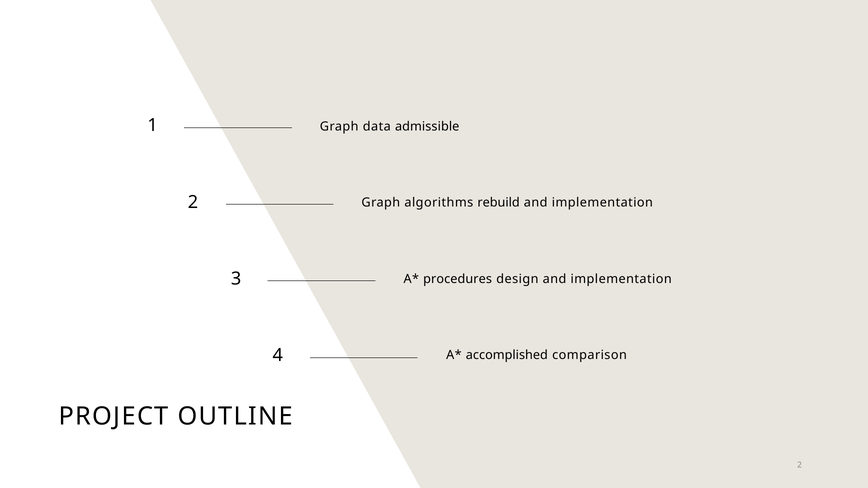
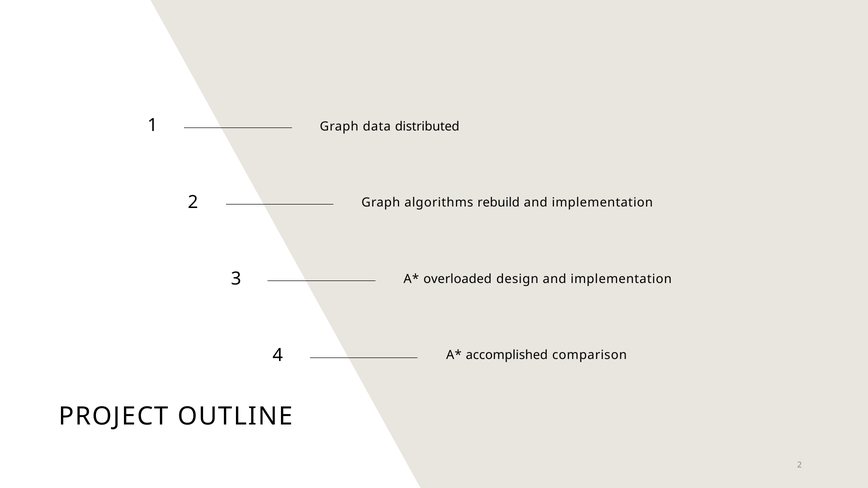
admissible: admissible -> distributed (427, 127)
procedures: procedures -> overloaded (458, 279)
